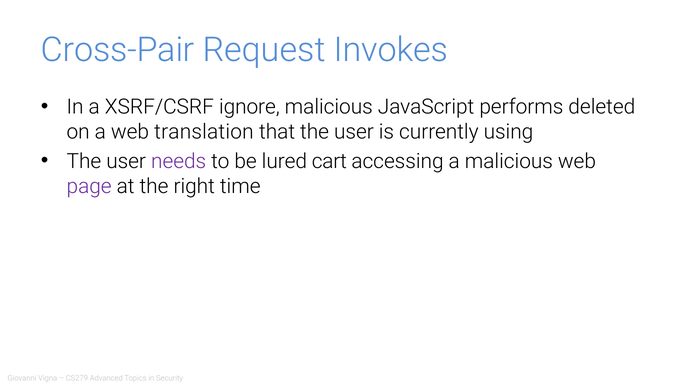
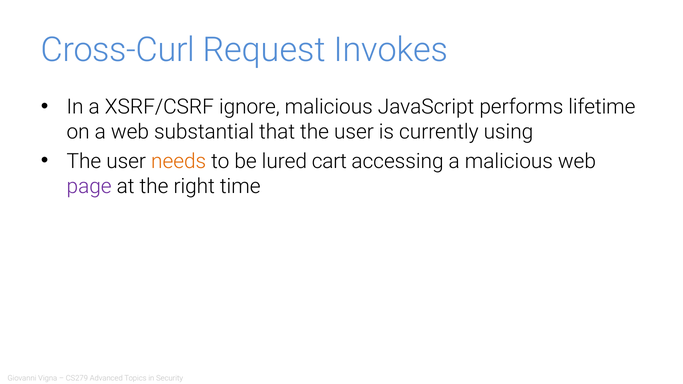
Cross-Pair: Cross-Pair -> Cross-Curl (118, 50)
deleted: deleted -> lifetime (602, 107)
translation: translation -> substantial (204, 132)
needs colour: purple -> orange (179, 161)
